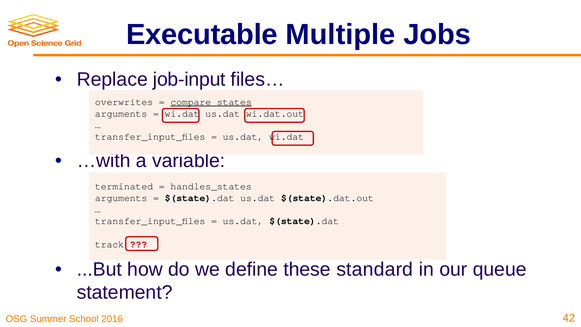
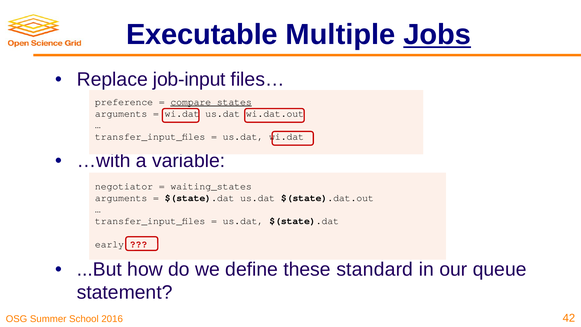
Jobs underline: none -> present (437, 35)
overwrites: overwrites -> preference (124, 102)
terminated: terminated -> negotiator (124, 186)
handles_states: handles_states -> waiting_states (211, 186)
track: track -> early (109, 244)
